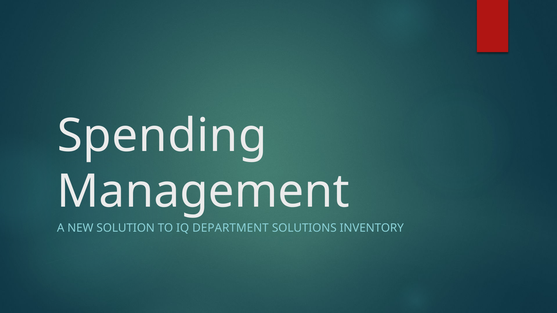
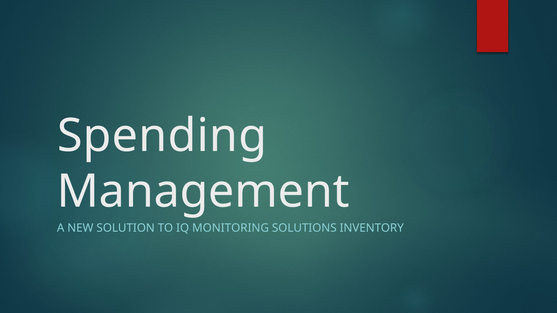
DEPARTMENT: DEPARTMENT -> MONITORING (231, 228)
